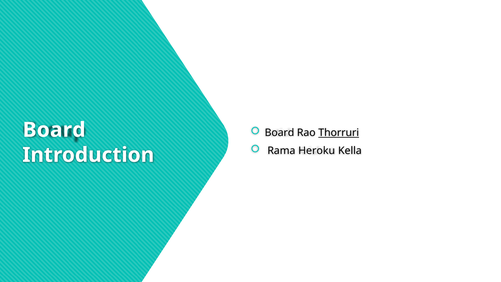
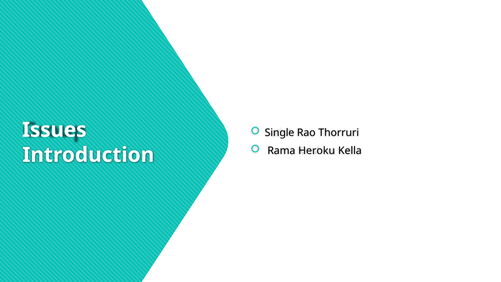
Board: Board -> Issues (54, 130)
Board: Board -> Single (280, 133)
Thorruri underline: present -> none (339, 133)
